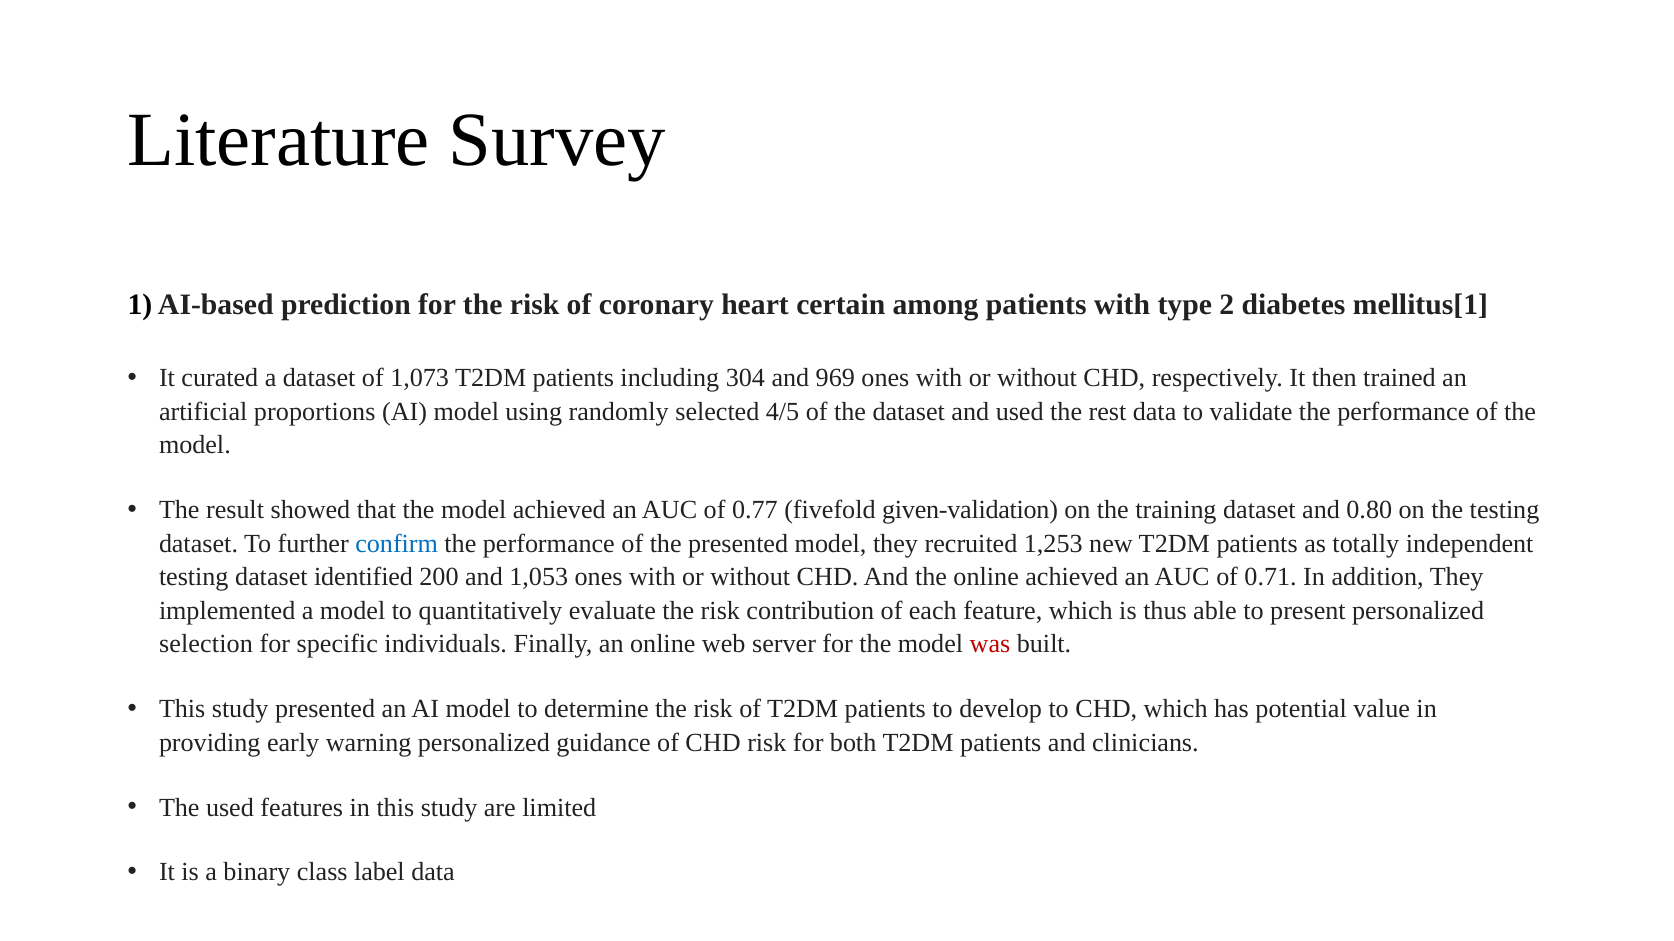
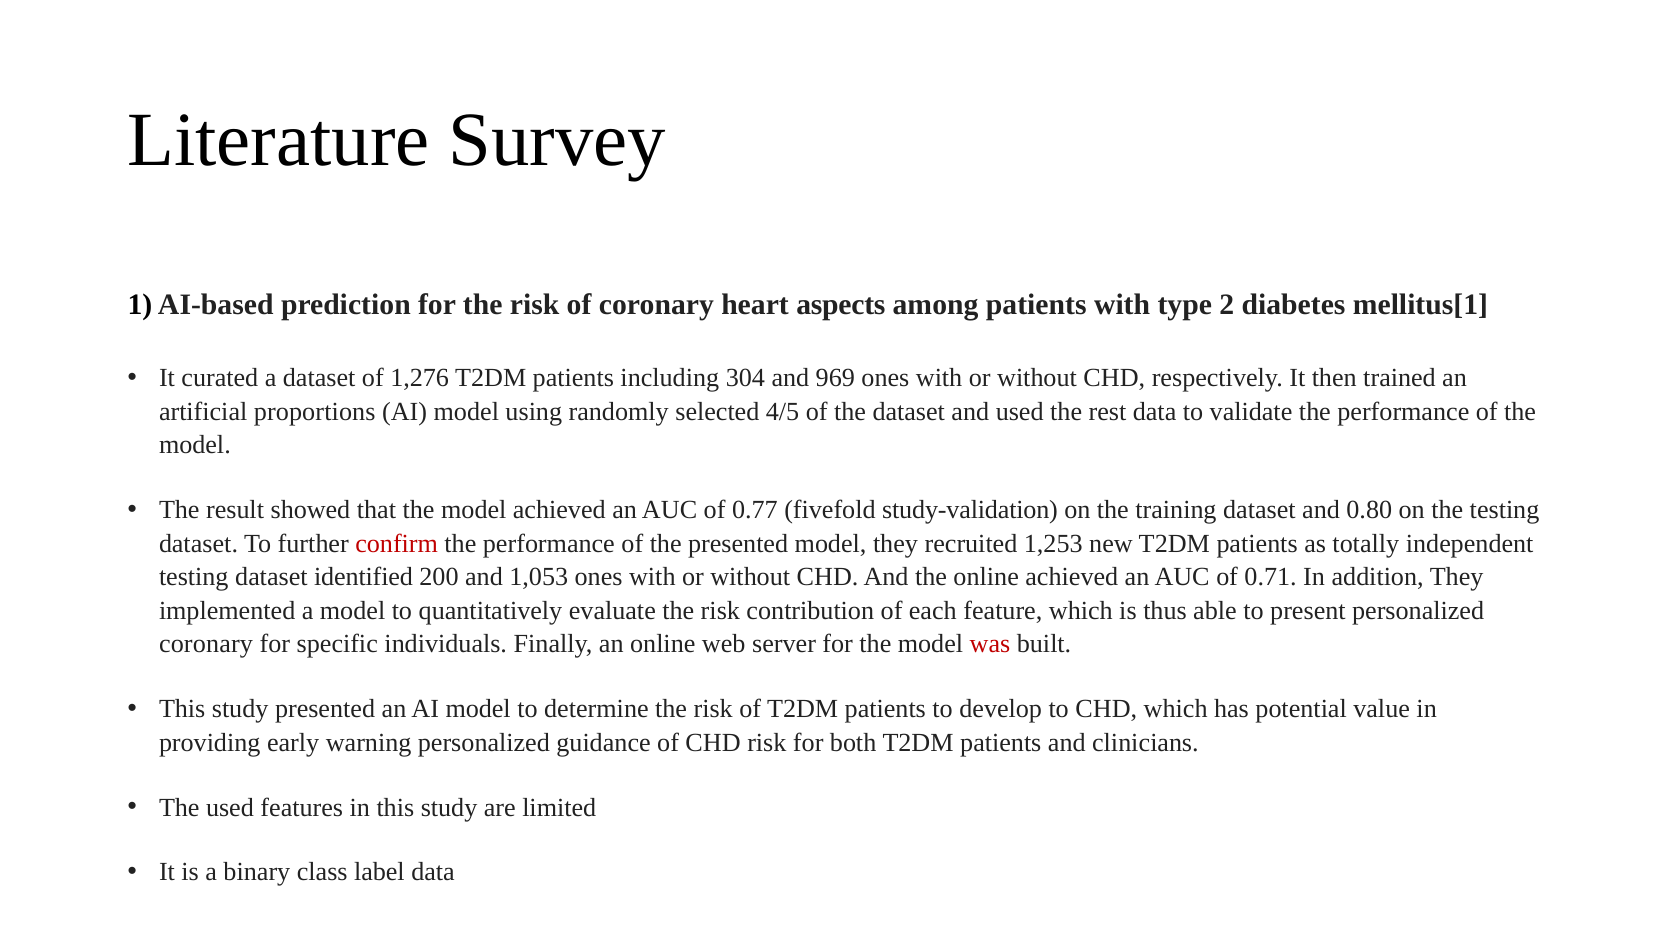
certain: certain -> aspects (841, 304)
1,073: 1,073 -> 1,276 (420, 378)
given-validation: given-validation -> study-validation (970, 510)
confirm colour: blue -> red (397, 544)
selection: selection -> coronary (206, 645)
